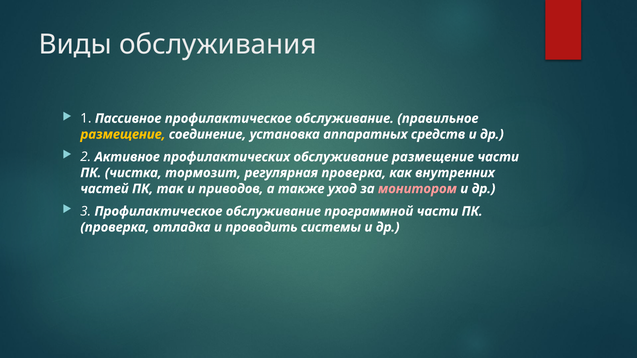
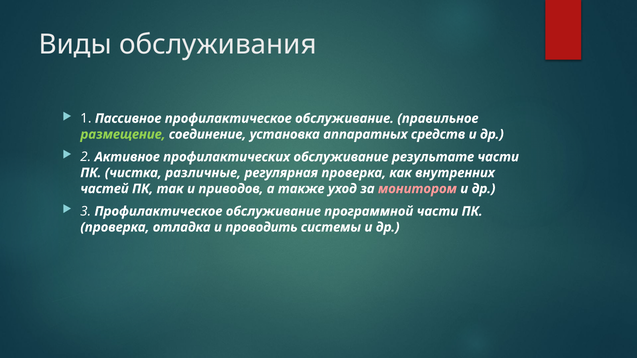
размещение colour: yellow -> light green (123, 134)
обслуживание размещение: размещение -> результате (433, 157)
тормозит: тормозит -> различные (203, 173)
